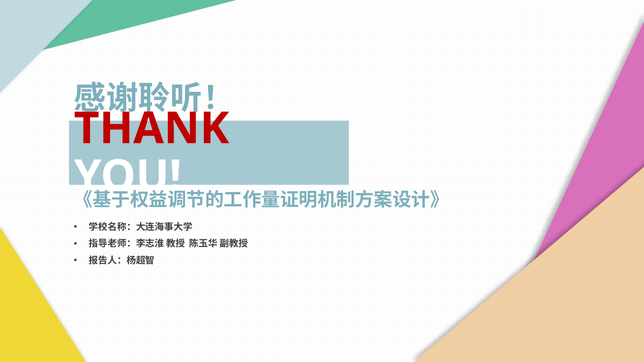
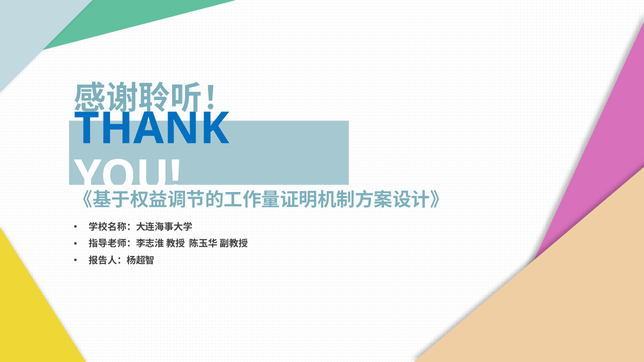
THANK colour: red -> blue (152, 129)
